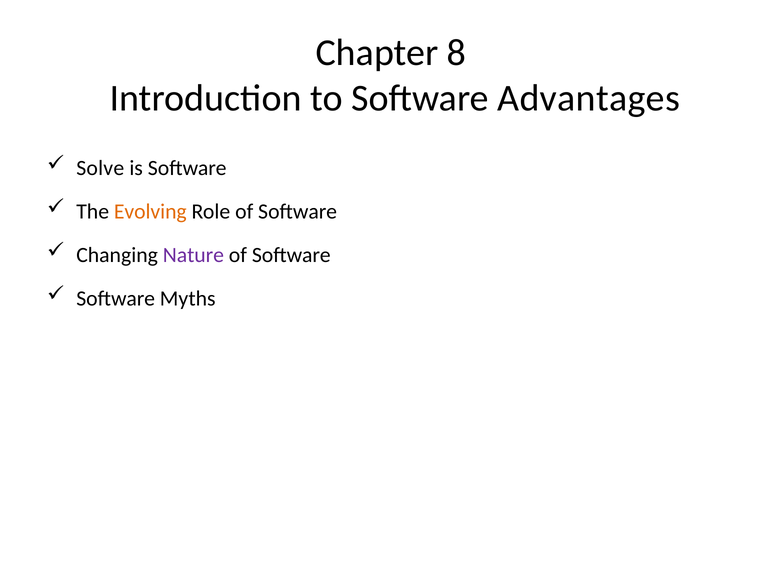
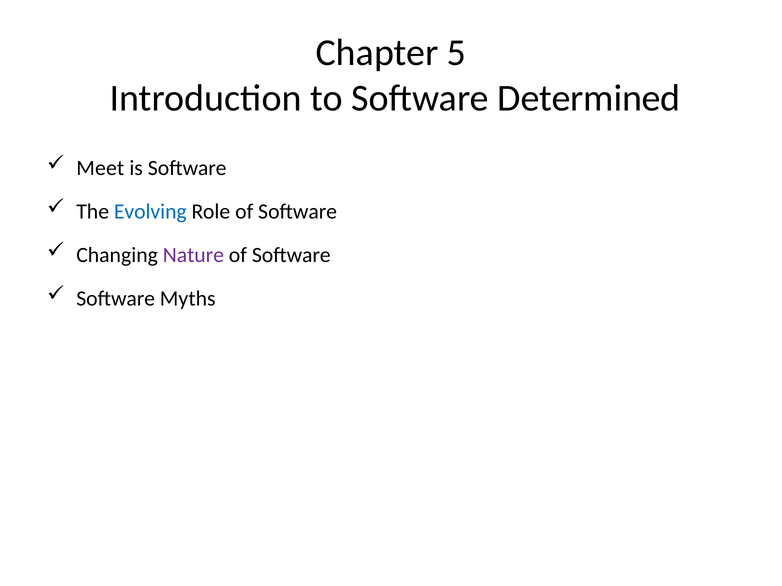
8: 8 -> 5 (457, 53)
Advantages: Advantages -> Determined (589, 98)
Solve: Solve -> Meet (100, 168)
Evolving colour: orange -> blue (150, 212)
